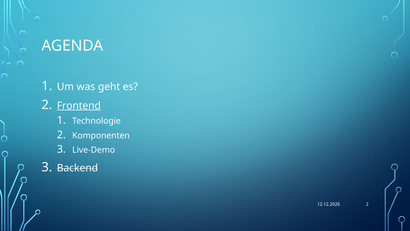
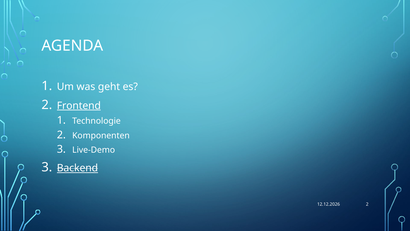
Backend underline: none -> present (77, 168)
